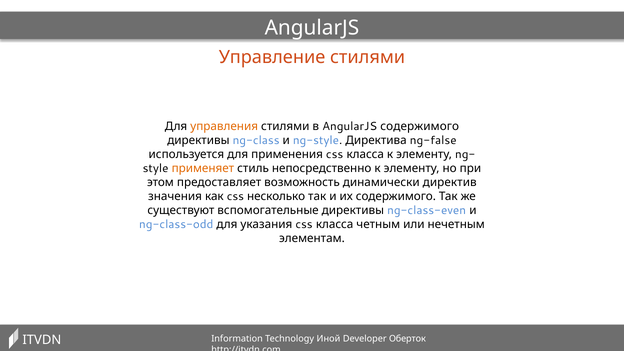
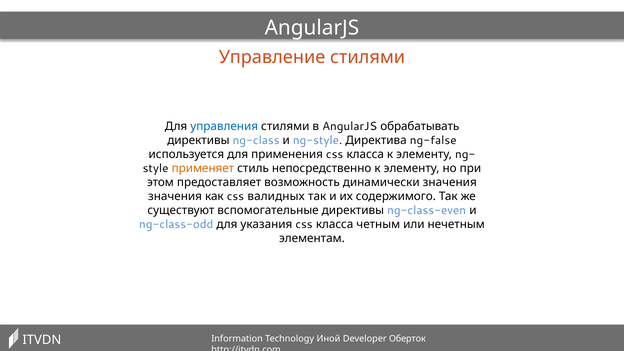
управления colour: orange -> blue (224, 126)
AngularJS содержимого: содержимого -> обрабатывать (420, 126)
динамически директив: директив -> значения (450, 182)
несколько: несколько -> валидных (276, 196)
